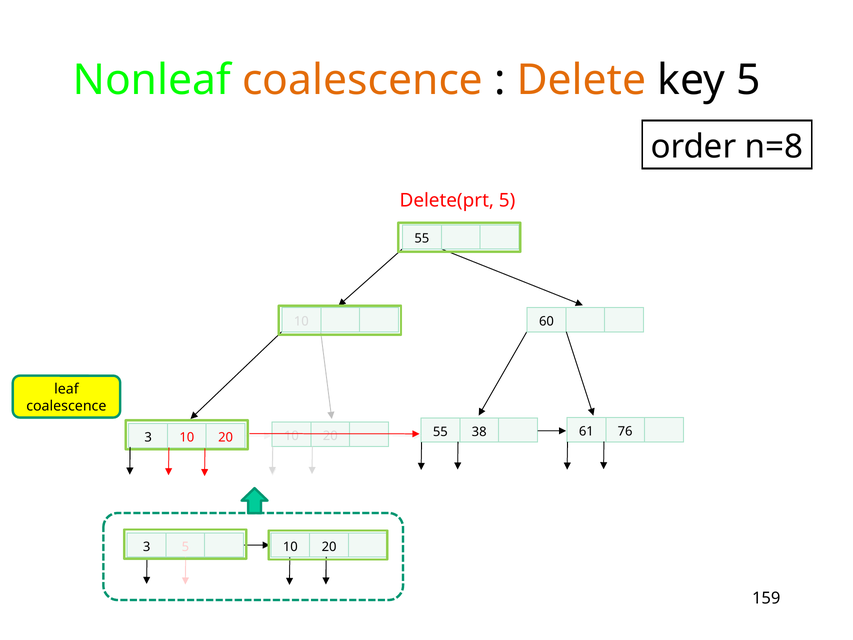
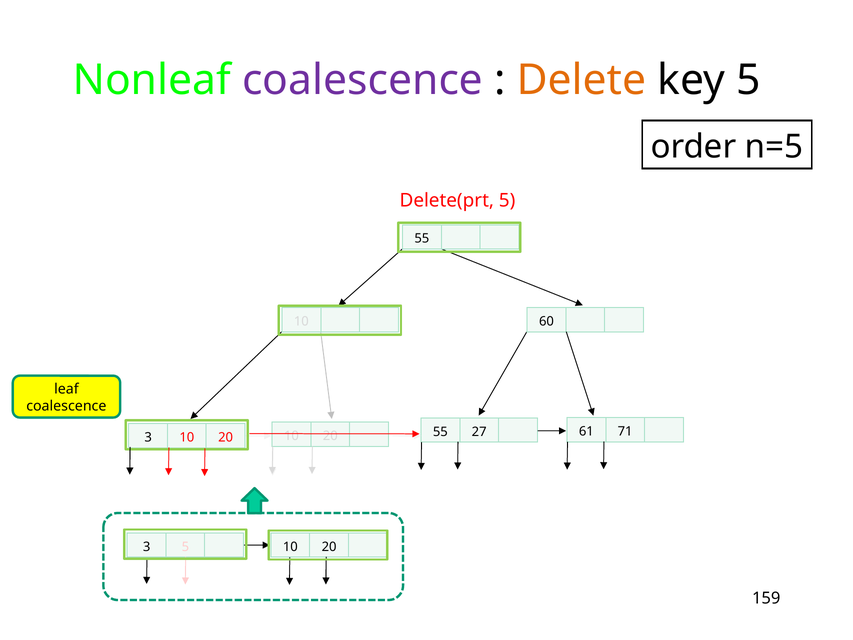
coalescence colour: orange -> purple (363, 80)
n=8: n=8 -> n=5 (774, 147)
76: 76 -> 71 (625, 431)
38: 38 -> 27 (479, 432)
